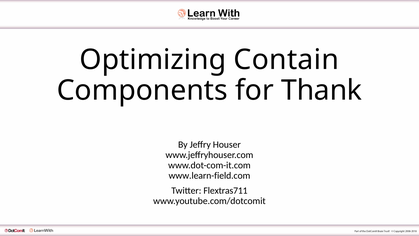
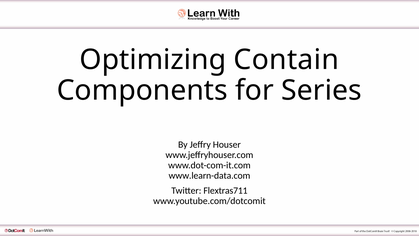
Thank: Thank -> Series (321, 90)
www.learn-field.com: www.learn-field.com -> www.learn-data.com (209, 176)
